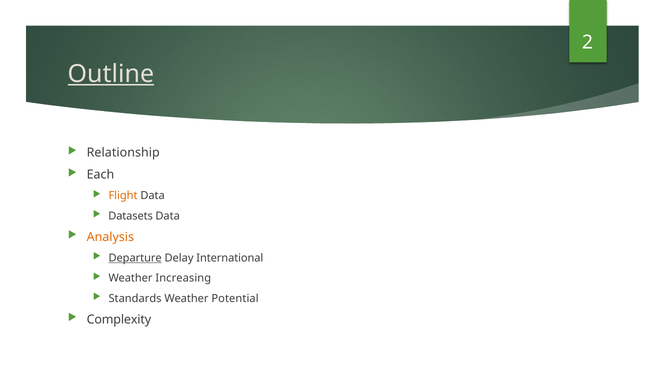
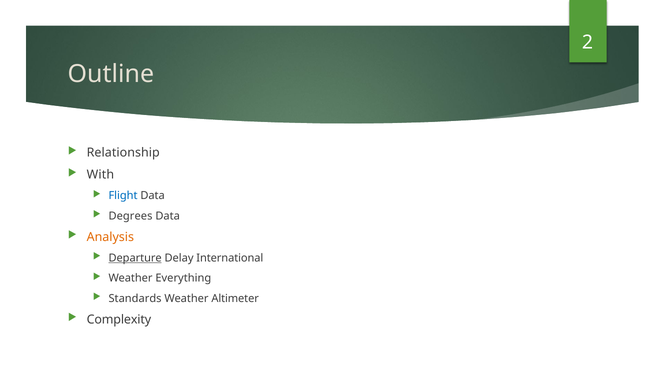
Outline underline: present -> none (111, 74)
Each: Each -> With (100, 175)
Flight colour: orange -> blue (123, 196)
Datasets: Datasets -> Degrees (130, 216)
Increasing: Increasing -> Everything (183, 278)
Potential: Potential -> Altimeter (235, 298)
